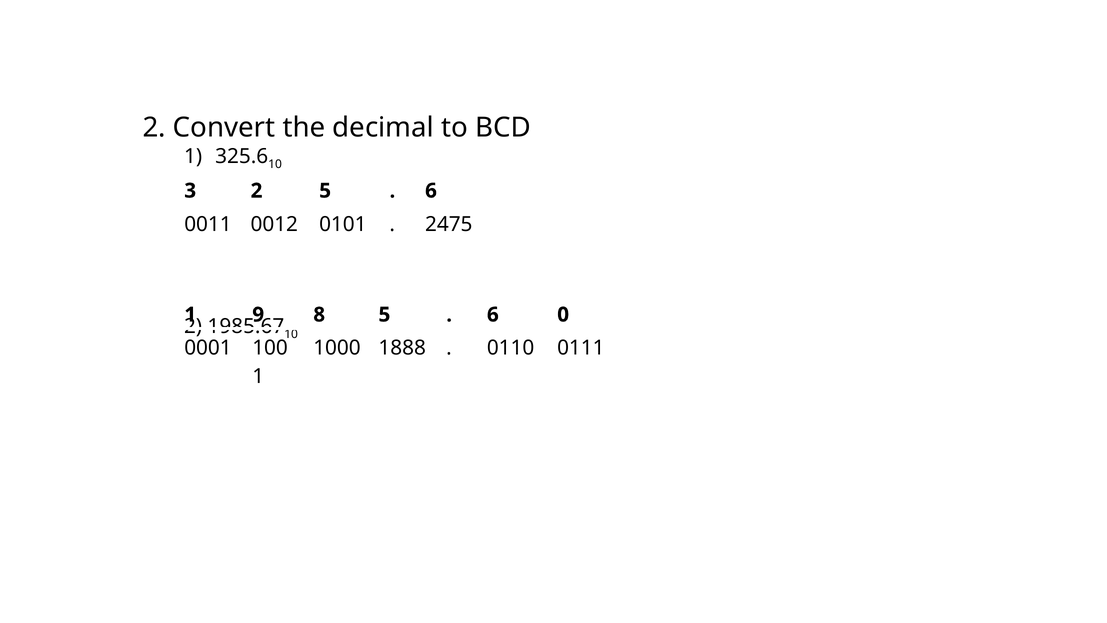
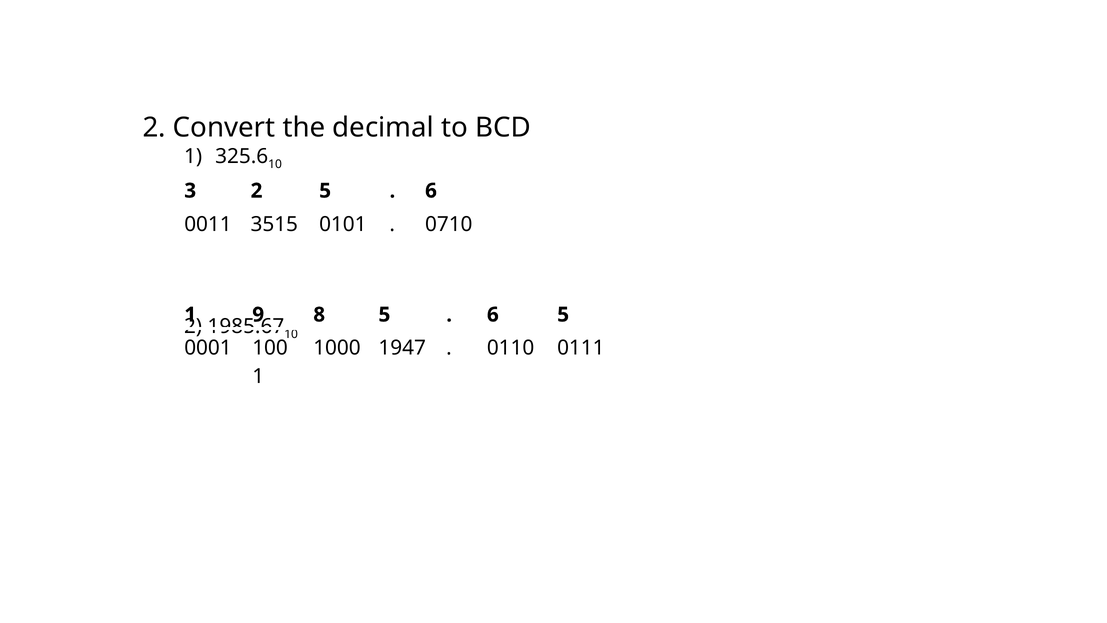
0012: 0012 -> 3515 (274, 224)
2475: 2475 -> 0710 (449, 224)
6 0: 0 -> 5 (563, 315)
1888: 1888 -> 1947 (402, 348)
